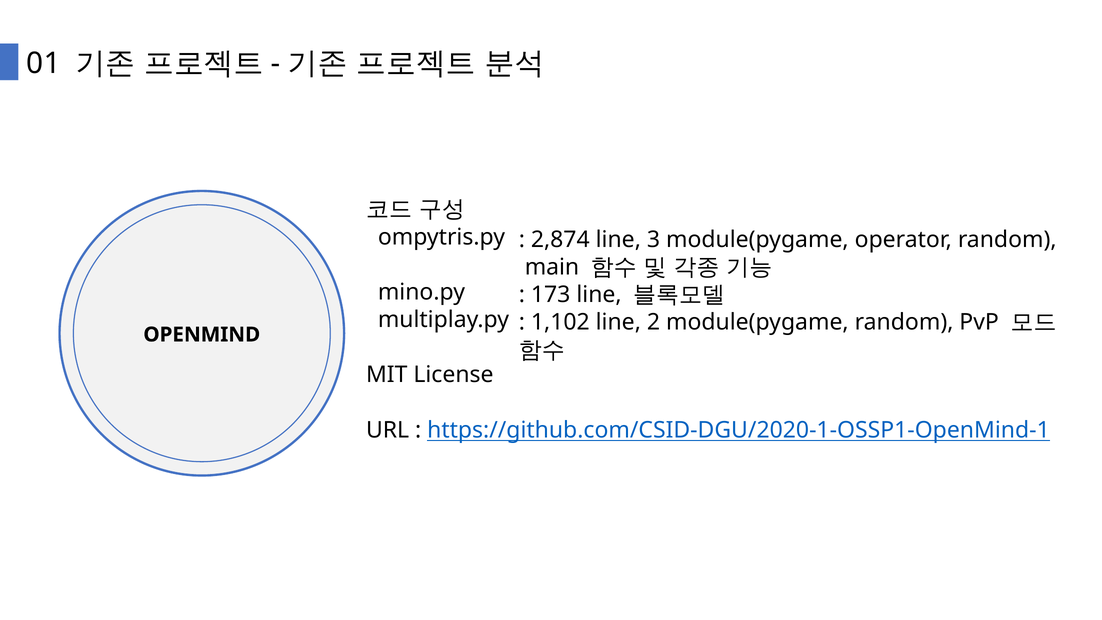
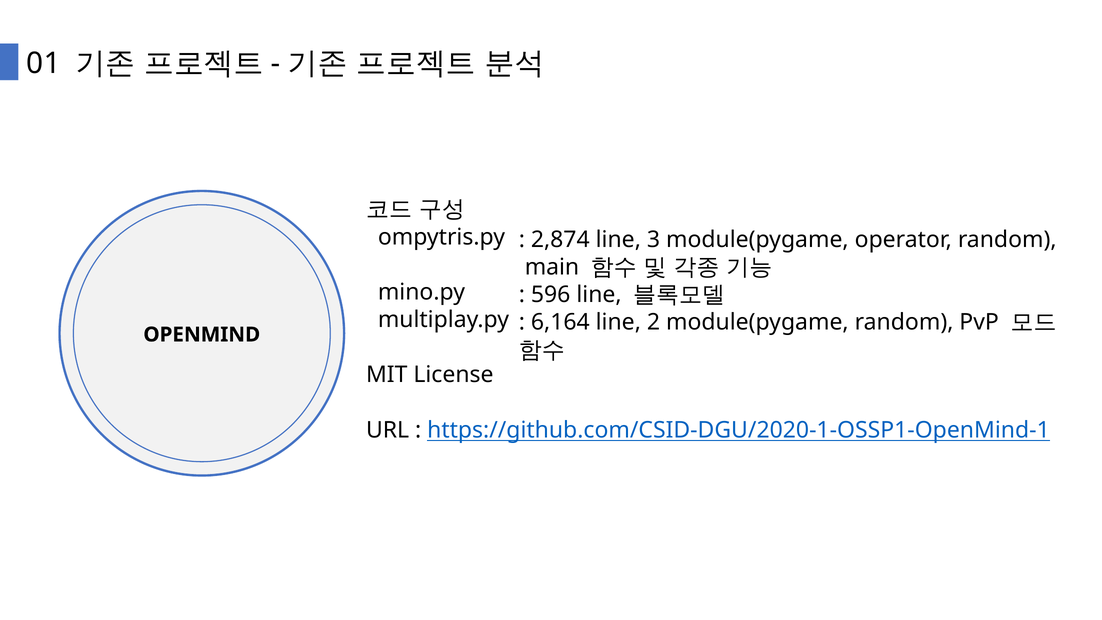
173: 173 -> 596 (551, 295)
1,102: 1,102 -> 6,164 (560, 322)
